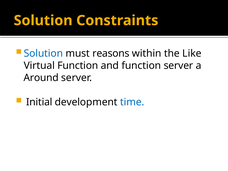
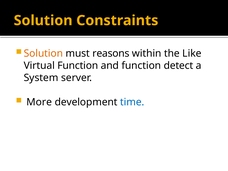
Solution colour: blue -> orange (43, 53)
function server: server -> detect (178, 66)
Around: Around -> System (41, 78)
Initial: Initial -> More (39, 102)
